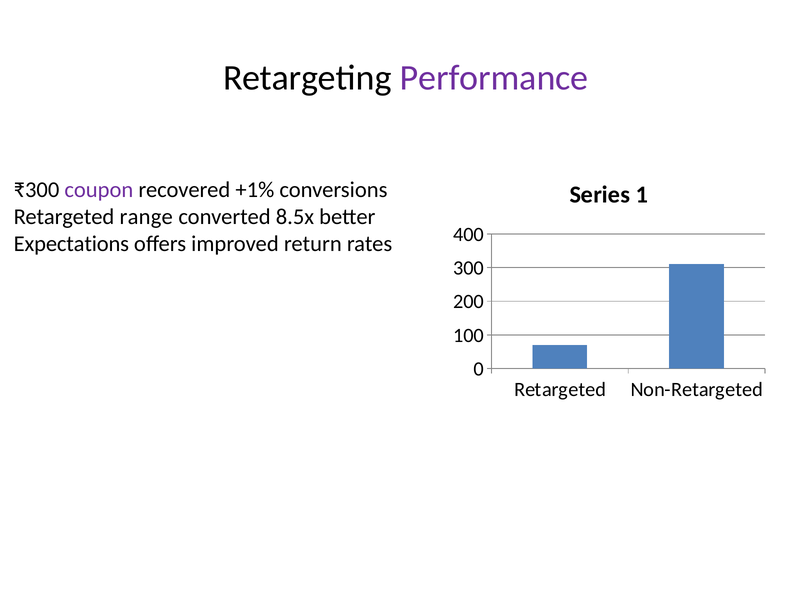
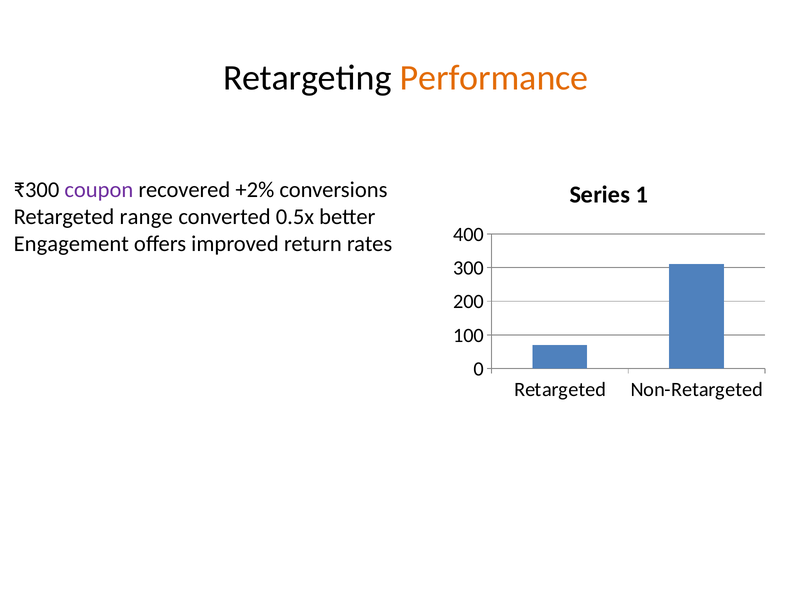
Performance colour: purple -> orange (494, 78)
+1%: +1% -> +2% (255, 190)
8.5x: 8.5x -> 0.5x (295, 217)
Expectations: Expectations -> Engagement (71, 244)
